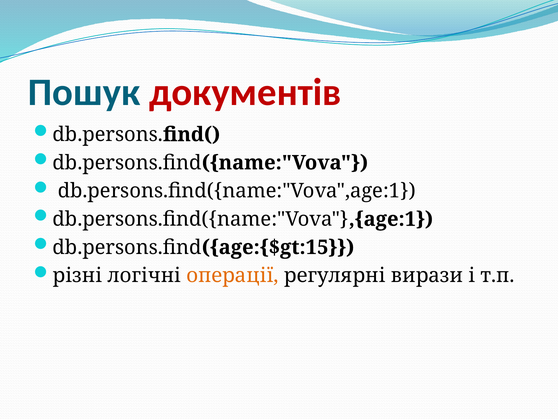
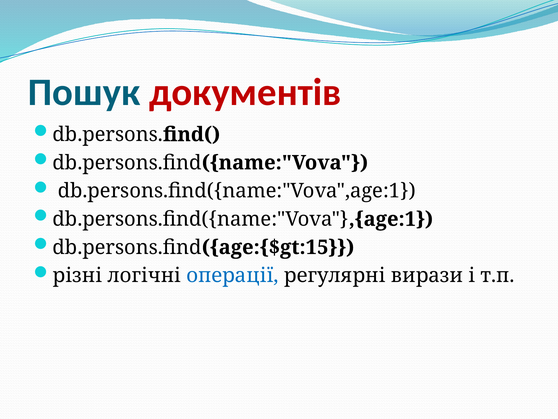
операції colour: orange -> blue (233, 275)
